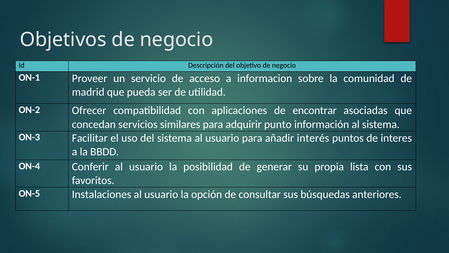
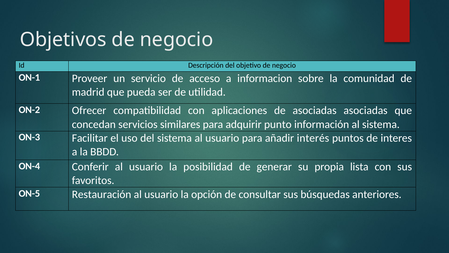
de encontrar: encontrar -> asociadas (315, 110)
Instalaciones: Instalaciones -> Restauración (102, 194)
